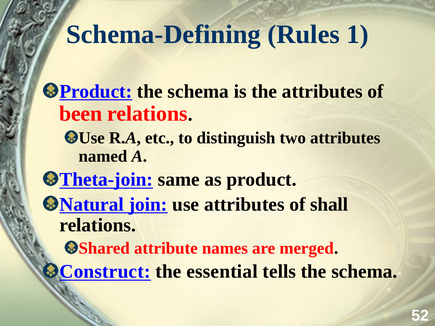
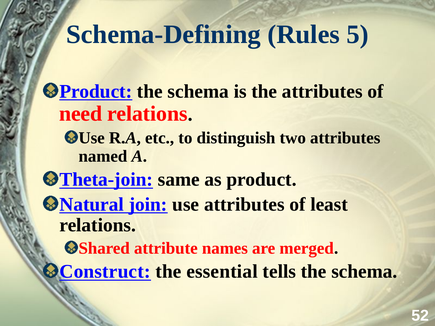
1: 1 -> 5 (357, 34)
been: been -> need (81, 114)
shall: shall -> least (329, 204)
